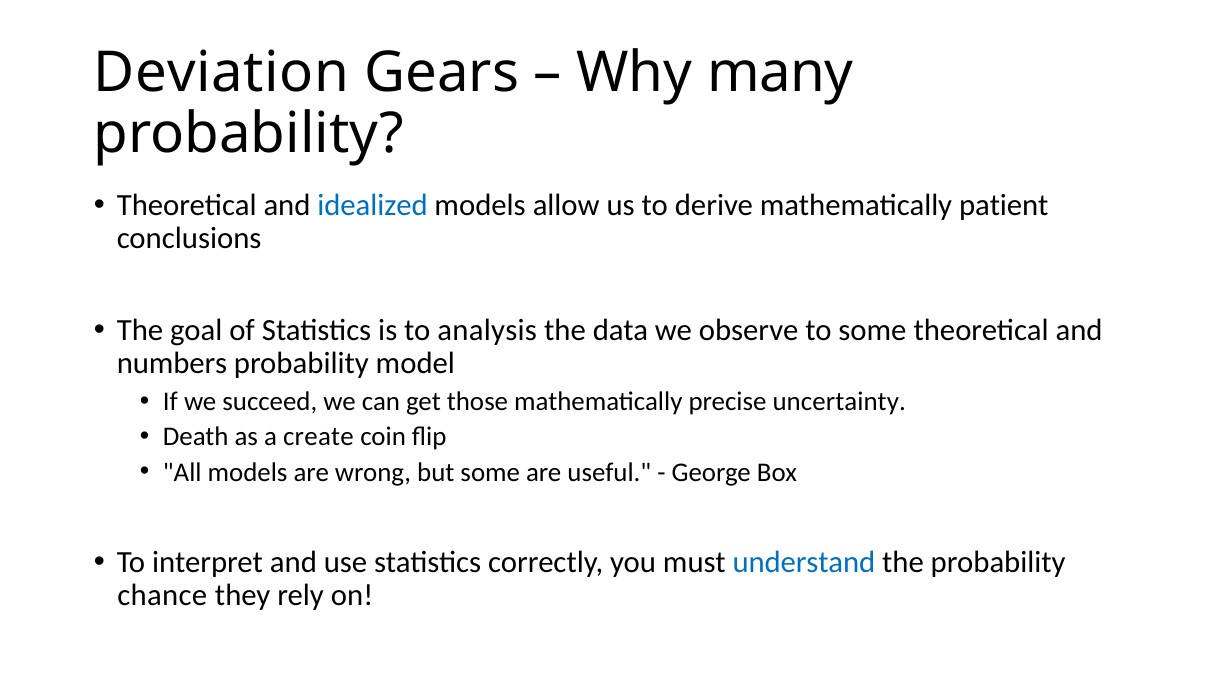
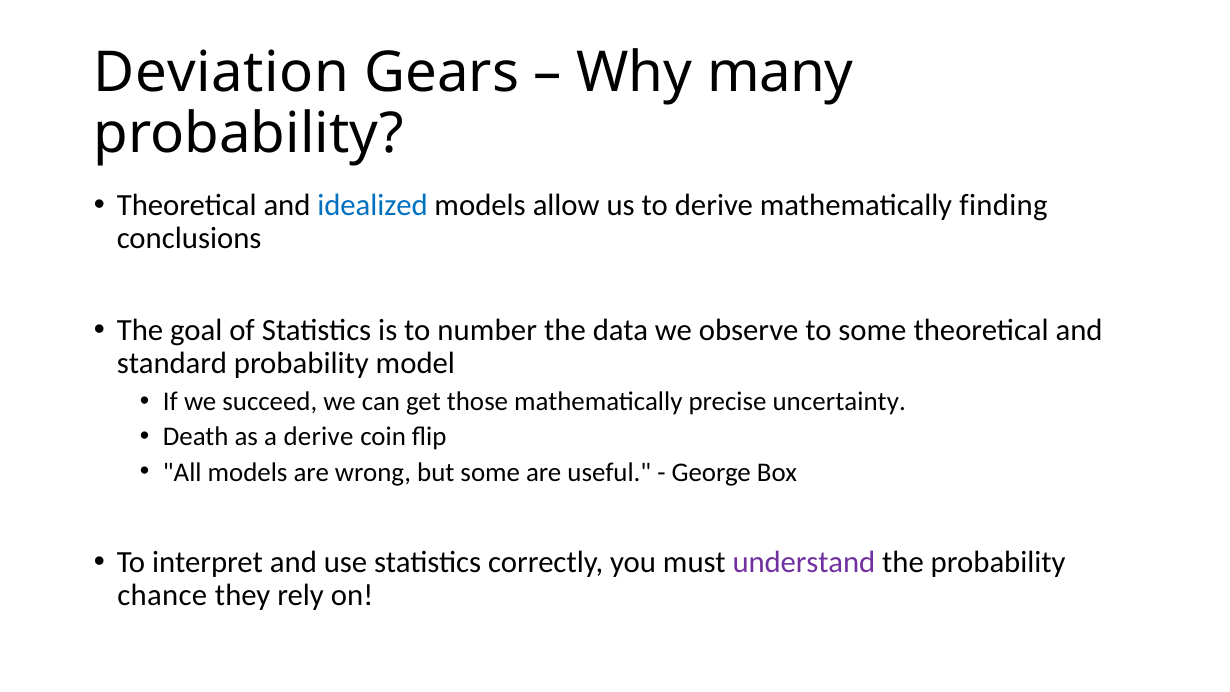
patient: patient -> finding (1004, 205)
analysis: analysis -> number (487, 330)
numbers: numbers -> standard (172, 364)
a create: create -> derive (318, 437)
understand colour: blue -> purple (804, 562)
